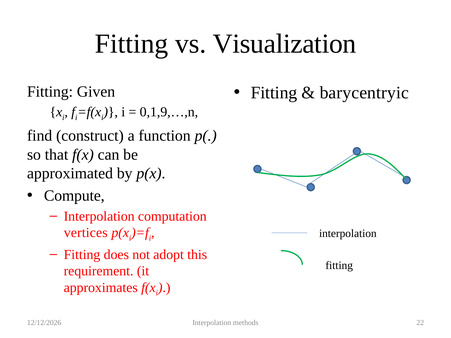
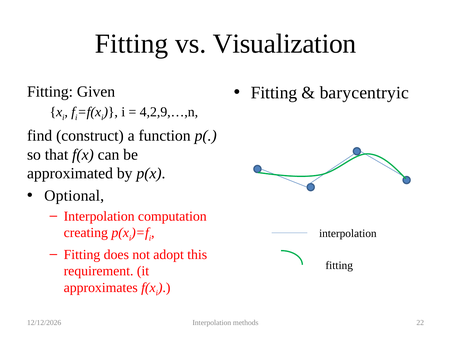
0,1,9,…,n: 0,1,9,…,n -> 4,2,9,…,n (169, 112)
Compute: Compute -> Optional (74, 196)
vertices: vertices -> creating (86, 233)
